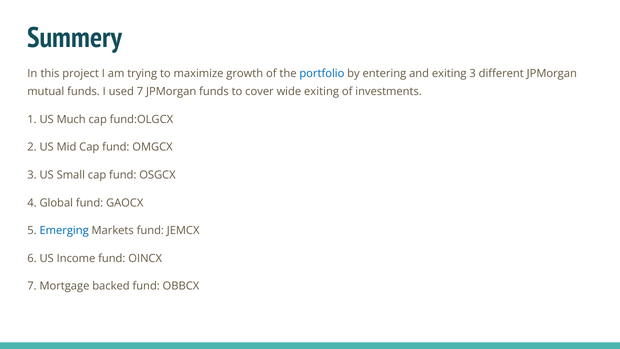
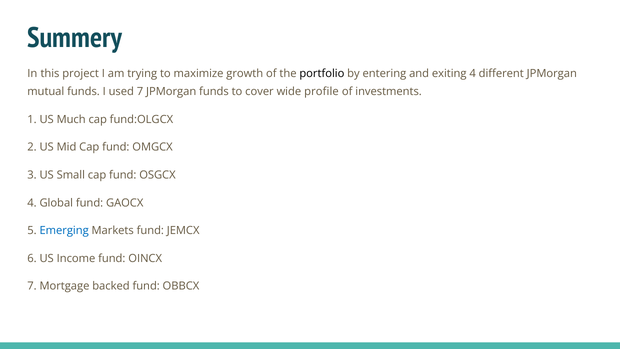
portfolio colour: blue -> black (322, 74)
exiting 3: 3 -> 4 (473, 74)
wide exiting: exiting -> profile (321, 92)
